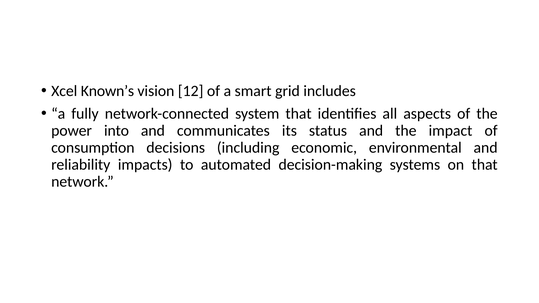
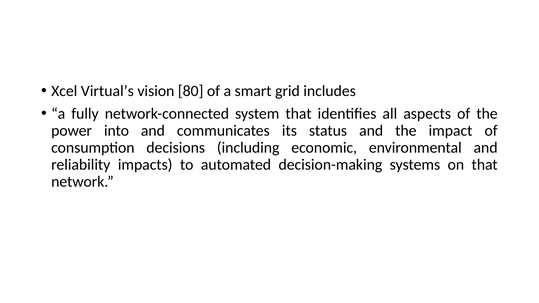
Known’s: Known’s -> Virtual’s (107, 91)
12: 12 -> 80 (191, 91)
